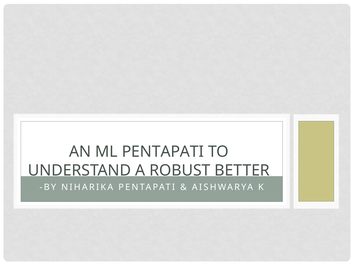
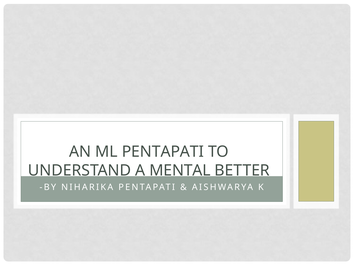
ROBUST: ROBUST -> MENTAL (180, 171)
